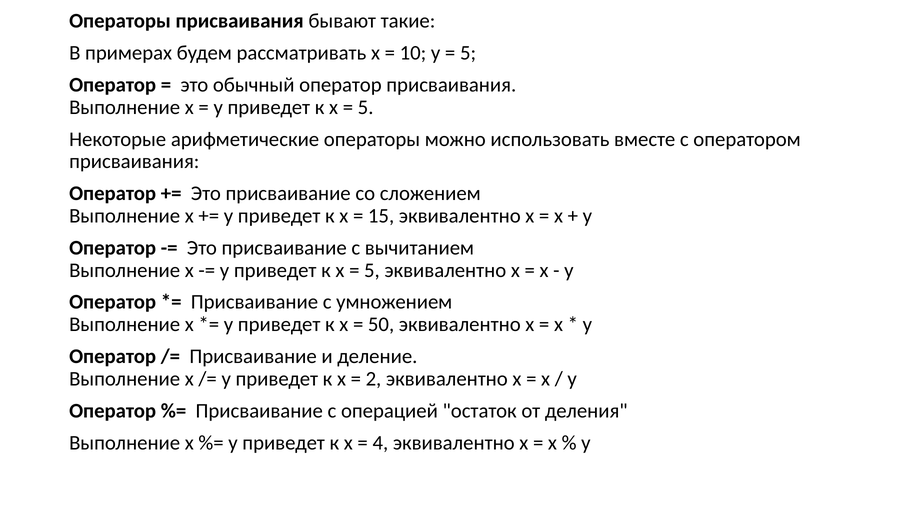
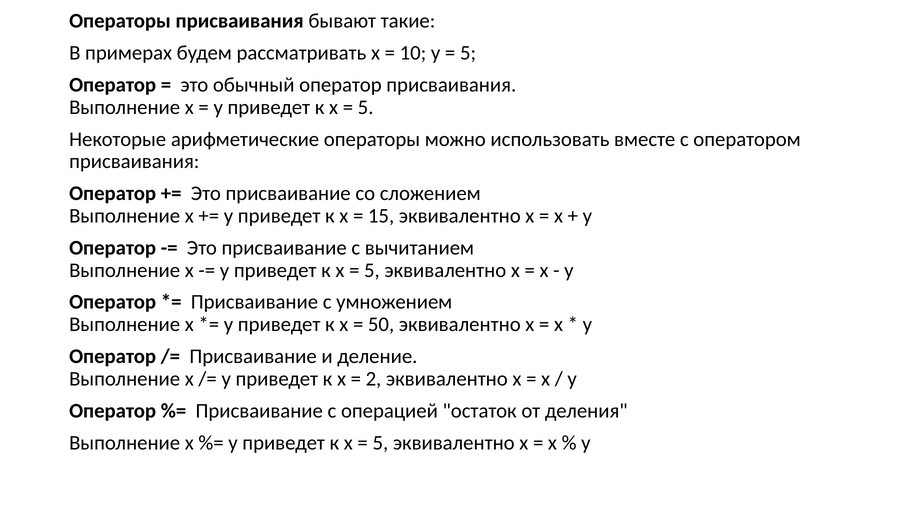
4: 4 -> 5 (380, 443)
